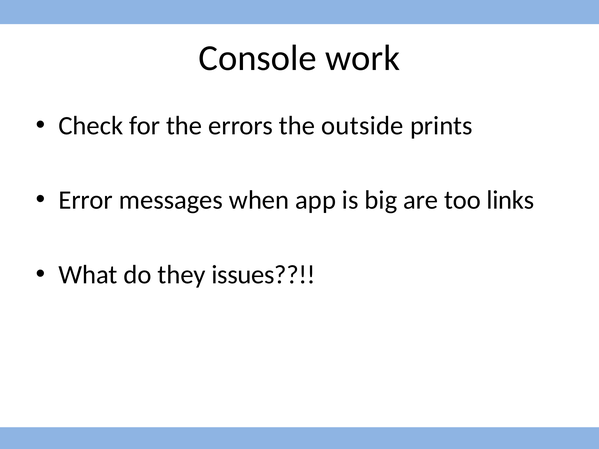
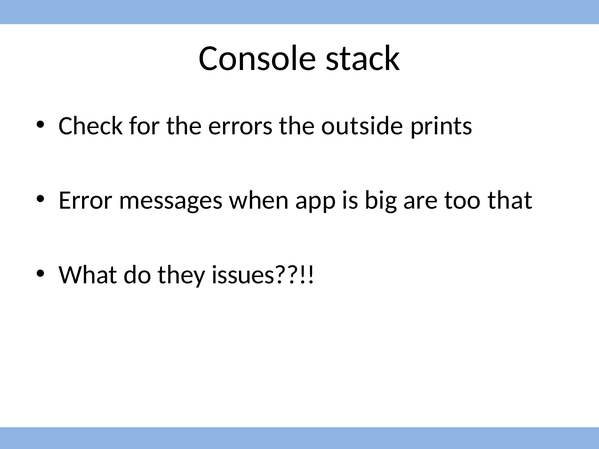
work: work -> stack (363, 58)
links: links -> that (510, 200)
